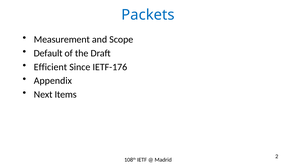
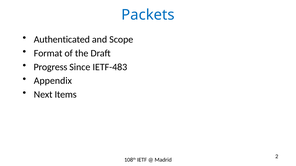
Measurement: Measurement -> Authenticated (62, 40)
Default: Default -> Format (48, 53)
Efficient: Efficient -> Progress (50, 67)
IETF-176: IETF-176 -> IETF-483 (110, 67)
